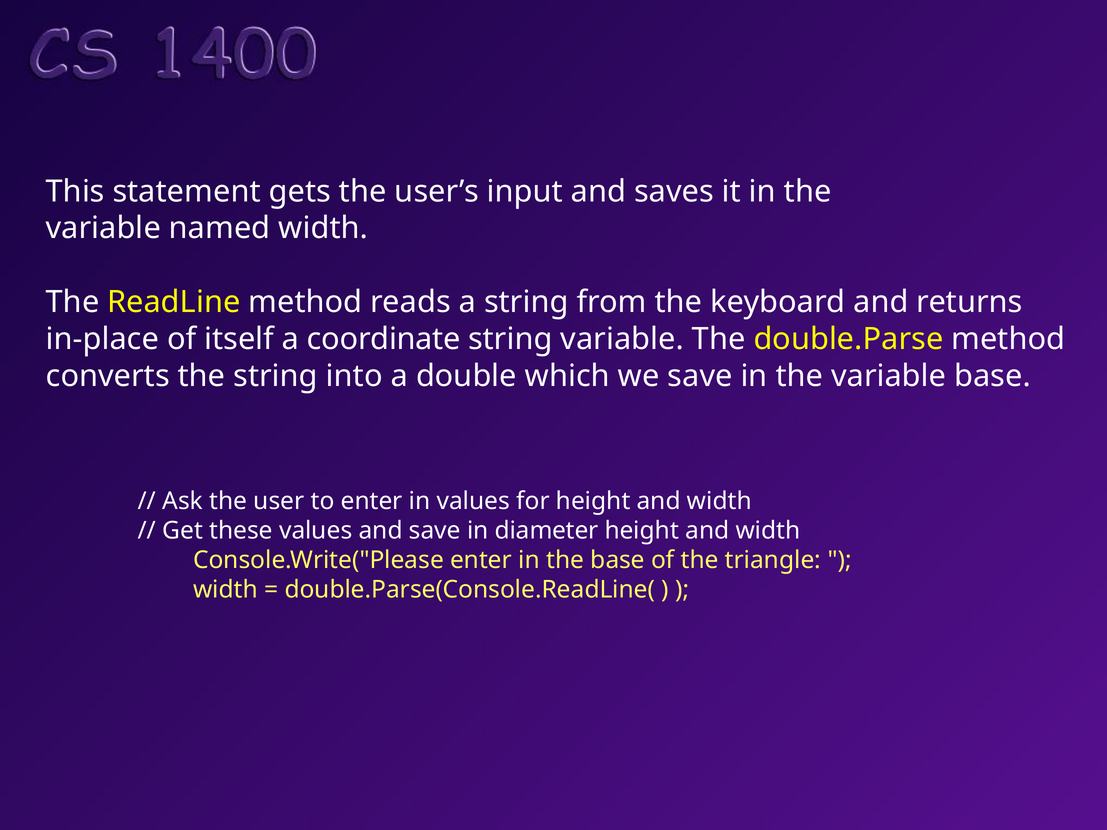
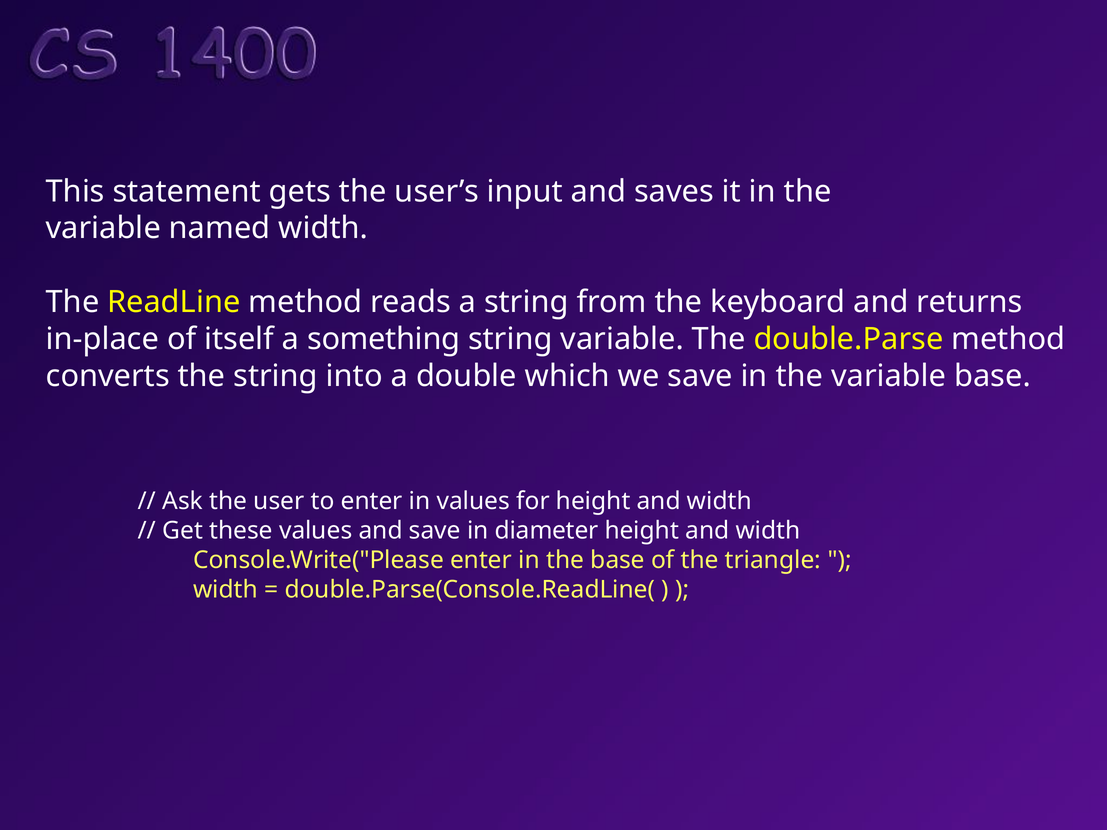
coordinate: coordinate -> something (384, 339)
